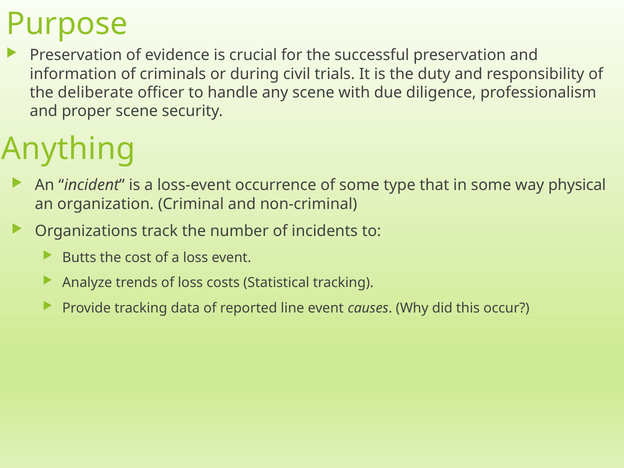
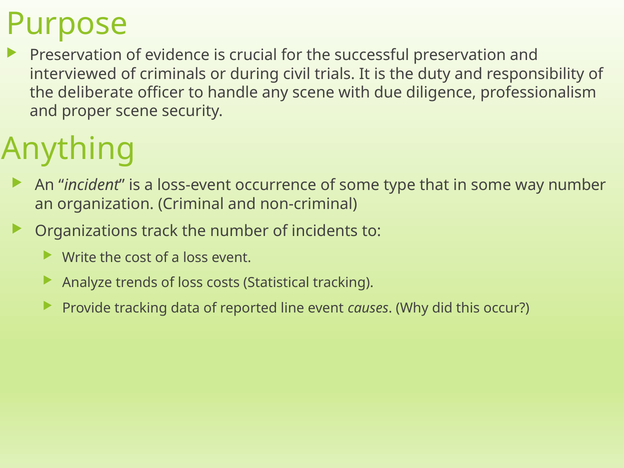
information: information -> interviewed (73, 74)
way physical: physical -> number (577, 185)
Butts: Butts -> Write (79, 257)
